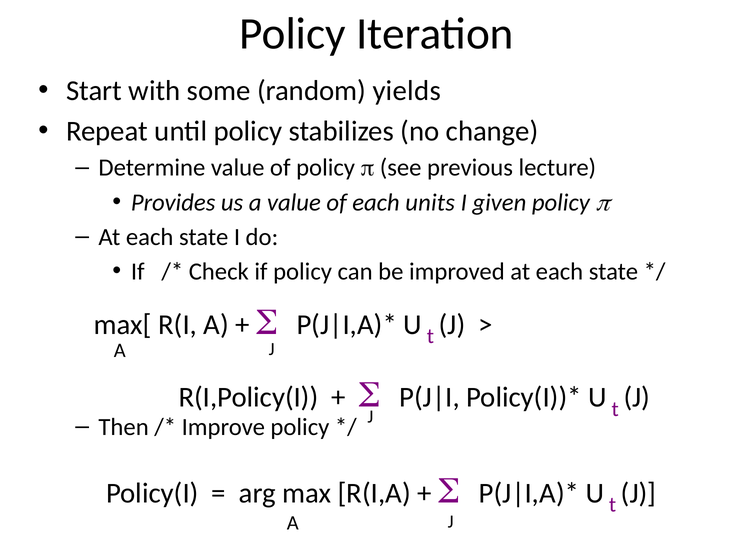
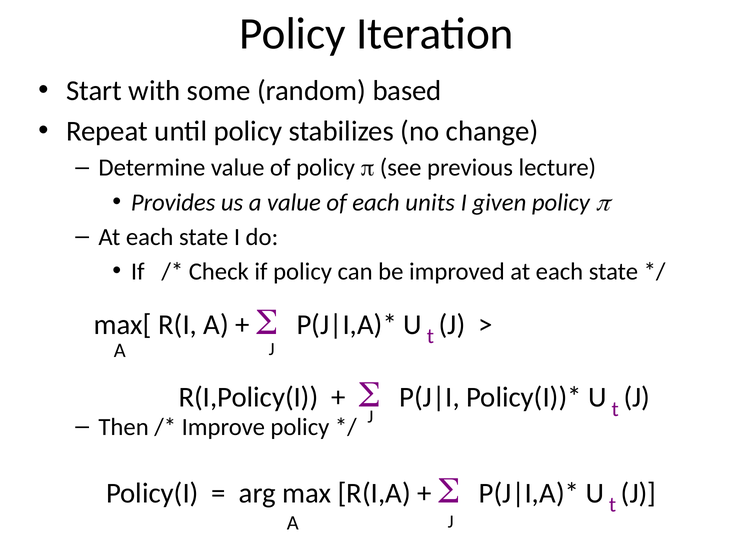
yields: yields -> based (407, 91)
